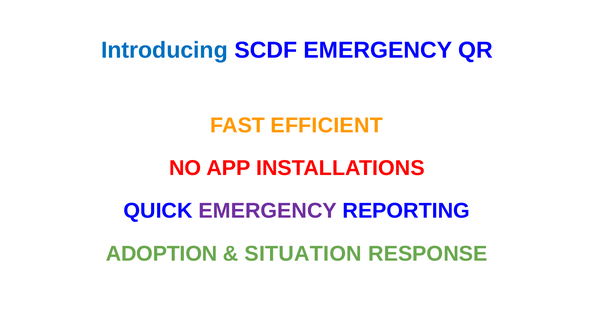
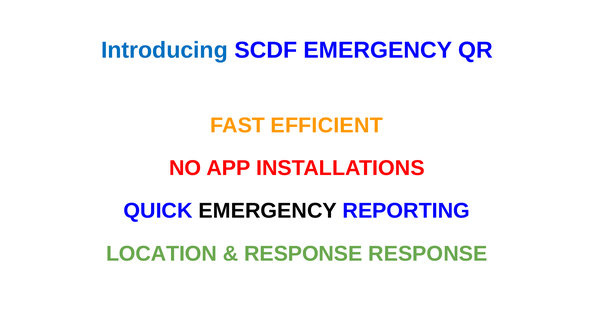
EMERGENCY colour: purple -> black (268, 211)
ADOPTION: ADOPTION -> LOCATION (161, 254)
SITUATION: SITUATION -> RESPONSE (303, 254)
